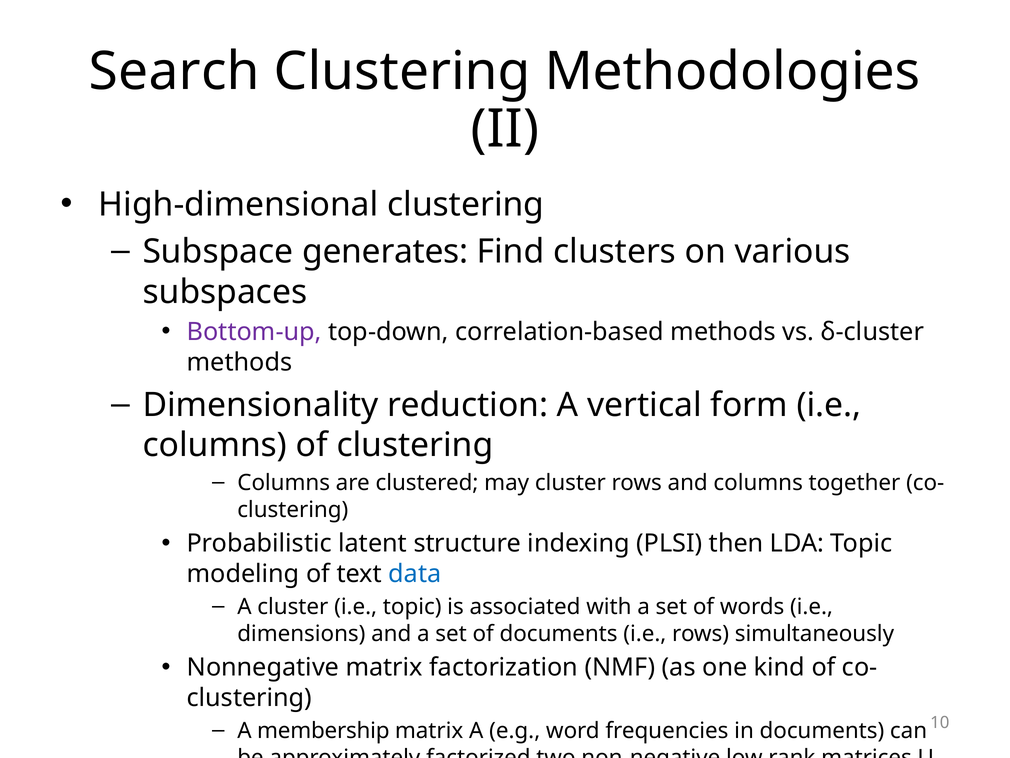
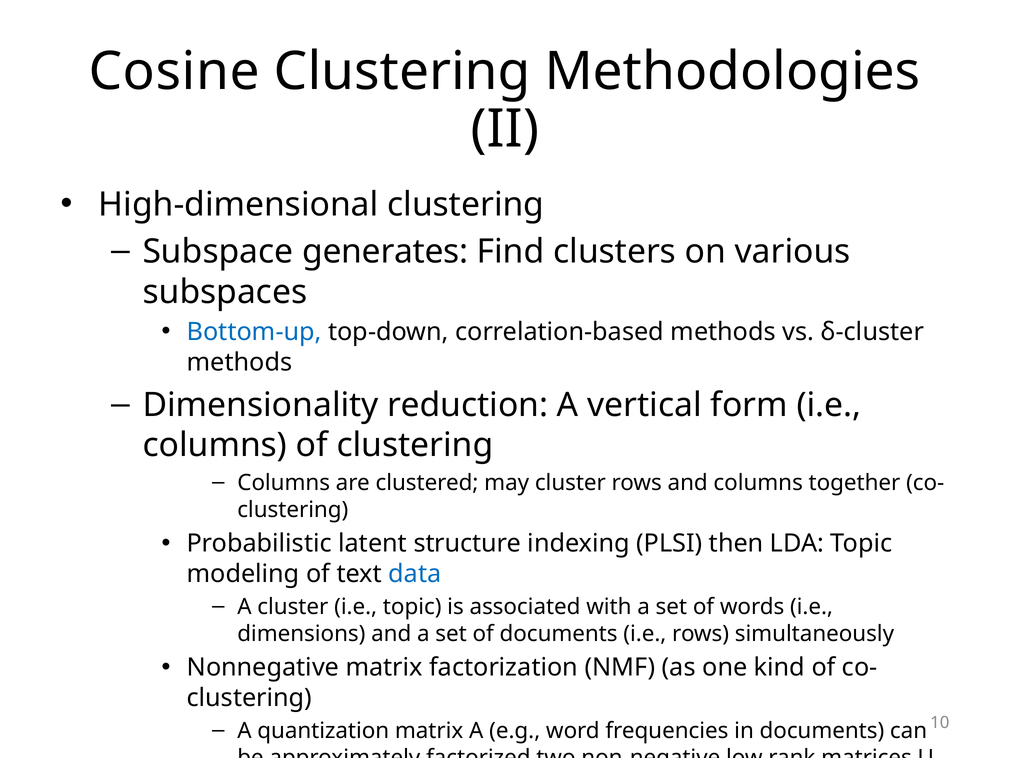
Search: Search -> Cosine (174, 72)
Bottom-up colour: purple -> blue (254, 332)
membership: membership -> quantization (323, 730)
